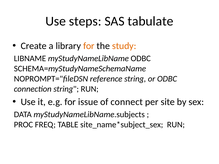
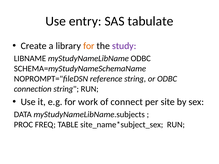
steps: steps -> entry (85, 21)
study colour: orange -> purple (124, 46)
issue: issue -> work (88, 102)
